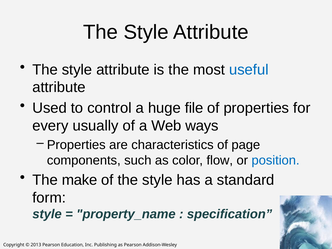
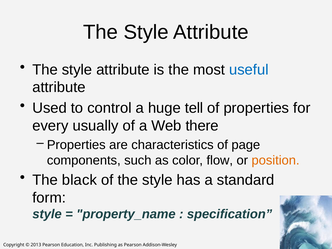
file: file -> tell (194, 108)
ways: ways -> there (202, 126)
position colour: blue -> orange (276, 160)
make: make -> black (79, 180)
